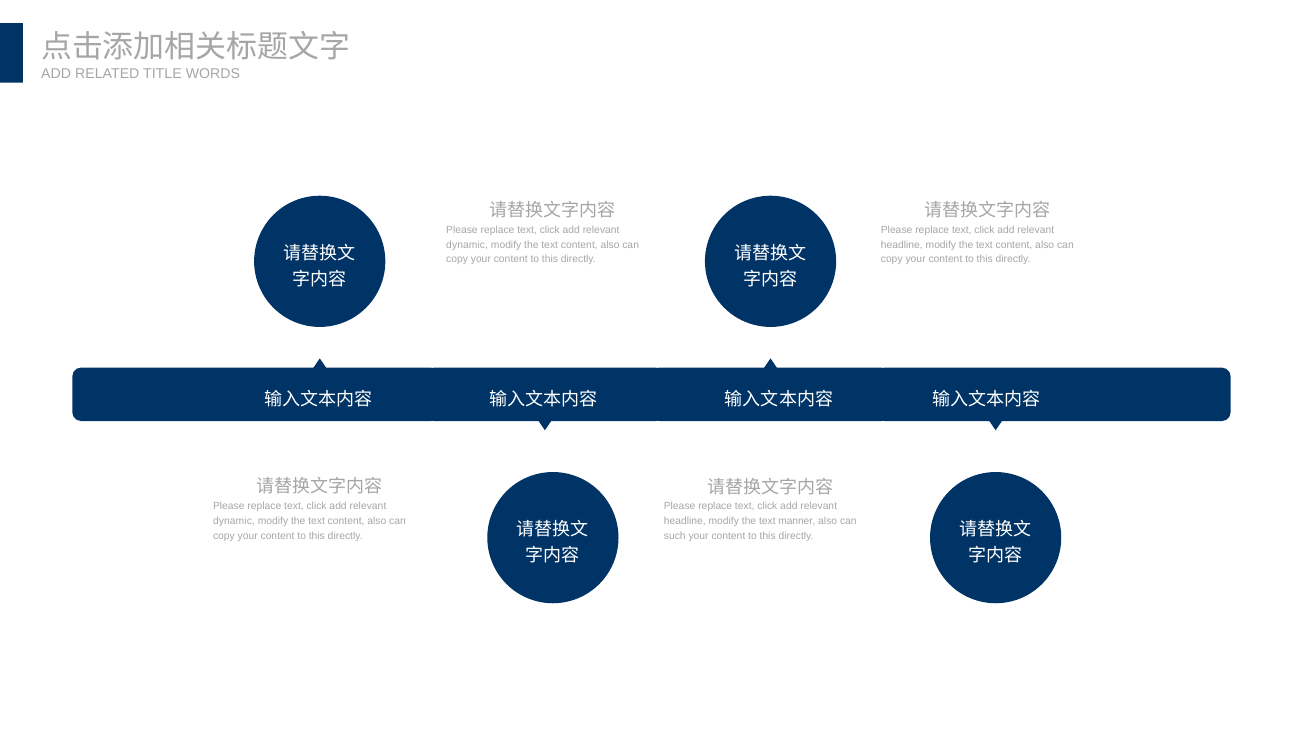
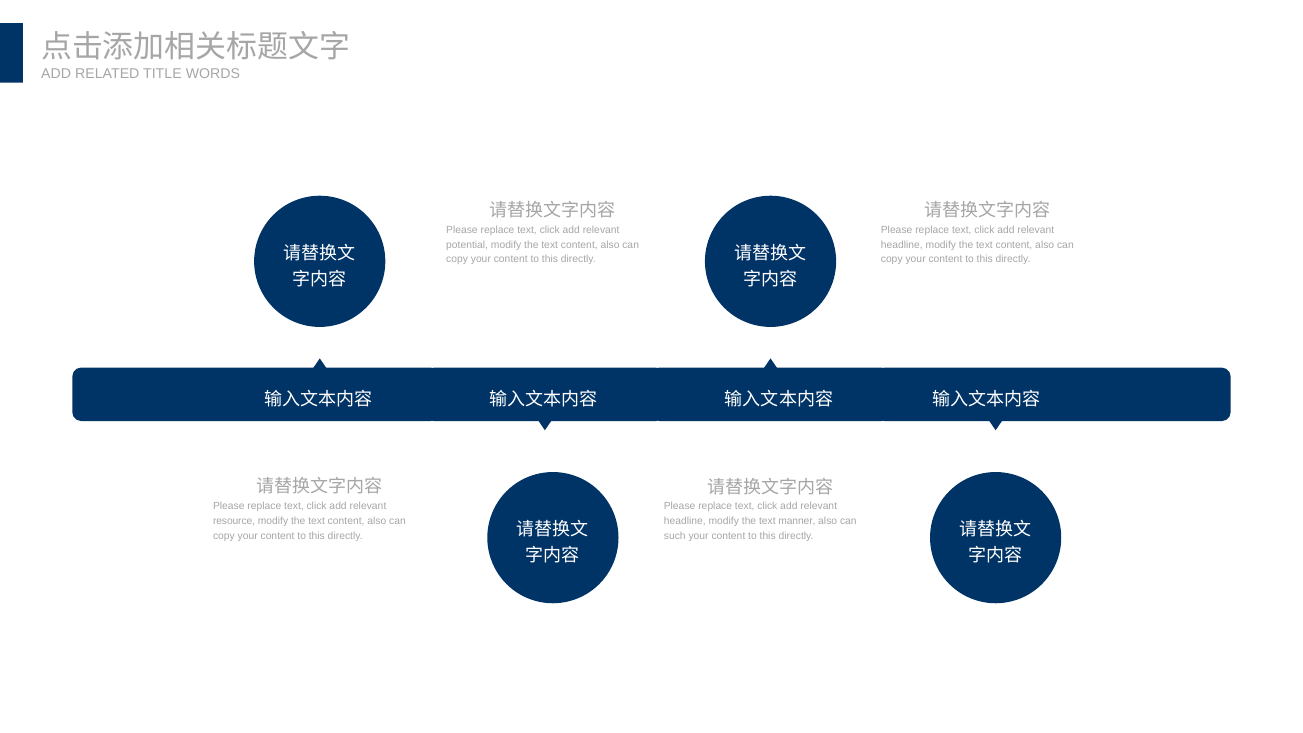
dynamic: dynamic -> potential (467, 245)
dynamic: dynamic -> resource (234, 521)
